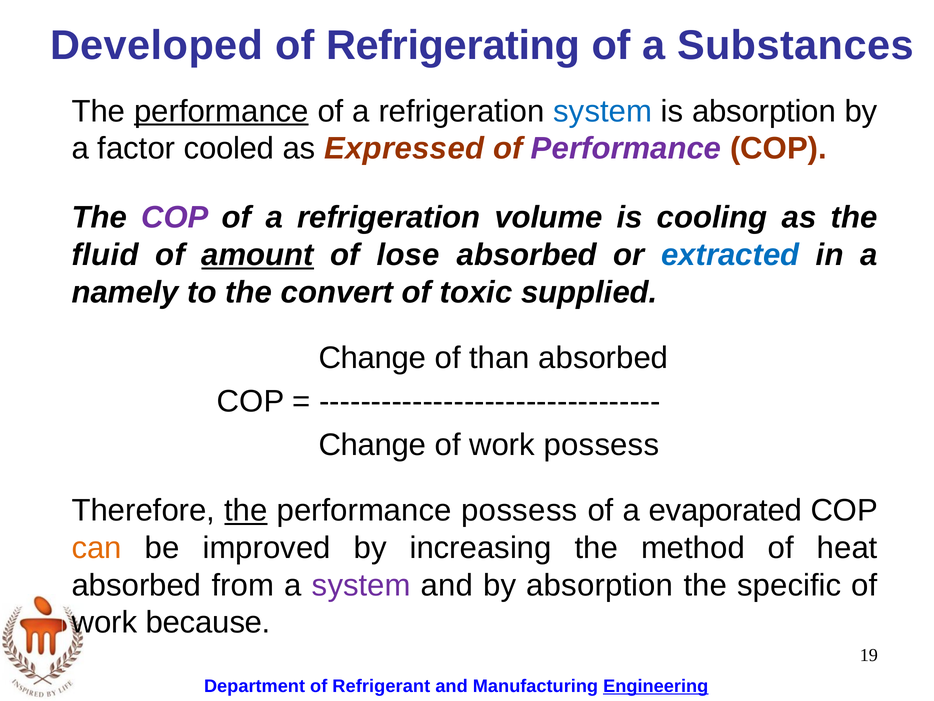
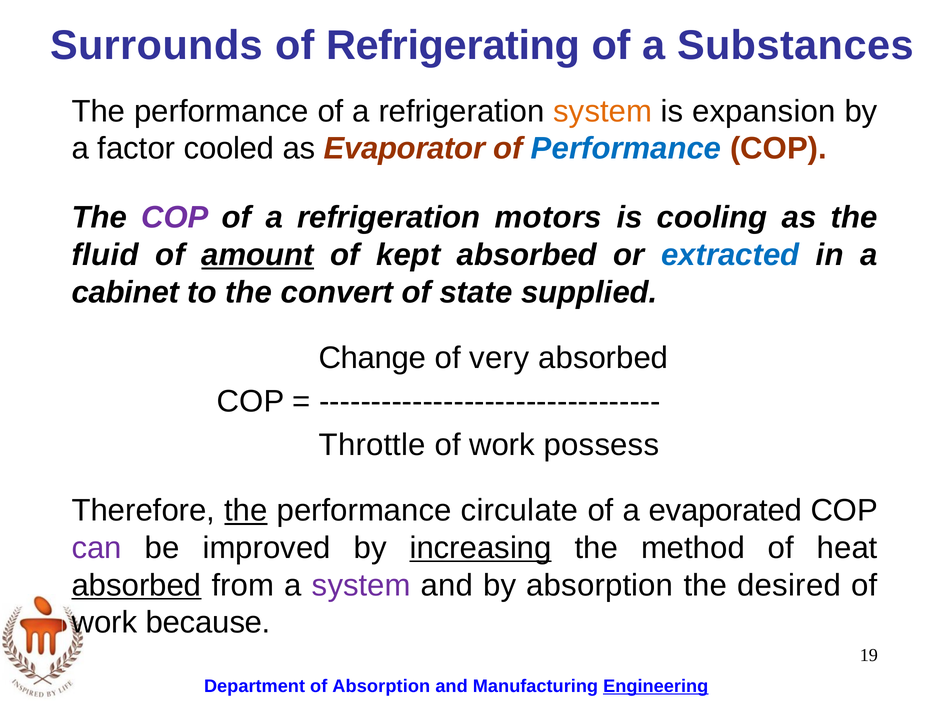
Developed: Developed -> Surrounds (157, 46)
performance underline: present -> none (221, 111)
system colour: blue -> orange (603, 111)
is absorption: absorption -> expansion (764, 111)
Expressed: Expressed -> Evaporator (404, 149)
Performance colour: purple -> blue (626, 149)
volume: volume -> motors (548, 218)
lose: lose -> kept (408, 255)
namely: namely -> cabinet (125, 292)
toxic: toxic -> state (476, 292)
than: than -> very (499, 358)
Change: Change -> Throttle (372, 445)
performance possess: possess -> circulate (519, 510)
can colour: orange -> purple (97, 548)
increasing underline: none -> present (481, 548)
absorbed underline: none -> present (136, 585)
specific: specific -> desired (789, 585)
of Refrigerant: Refrigerant -> Absorption (381, 686)
